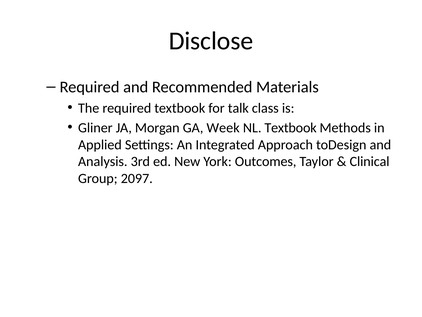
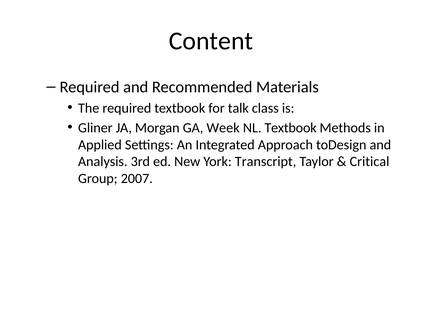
Disclose: Disclose -> Content (211, 41)
Outcomes: Outcomes -> Transcript (266, 161)
Clinical: Clinical -> Critical (370, 161)
2097: 2097 -> 2007 (137, 178)
